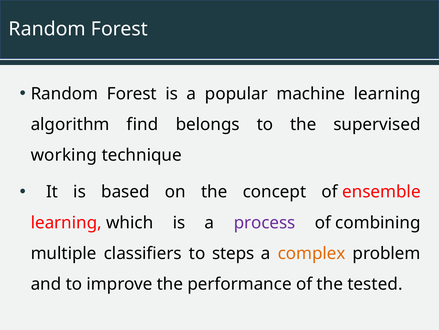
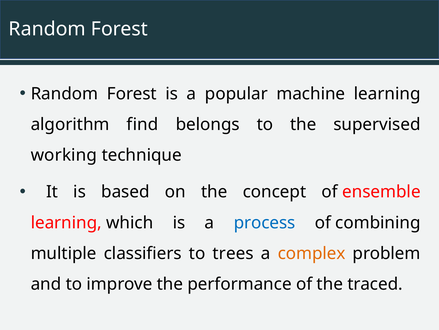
process colour: purple -> blue (265, 222)
steps: steps -> trees (233, 253)
tested: tested -> traced (375, 284)
